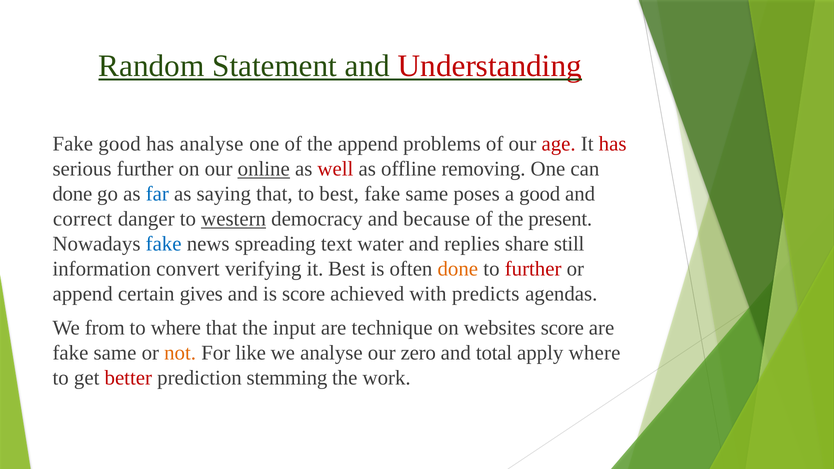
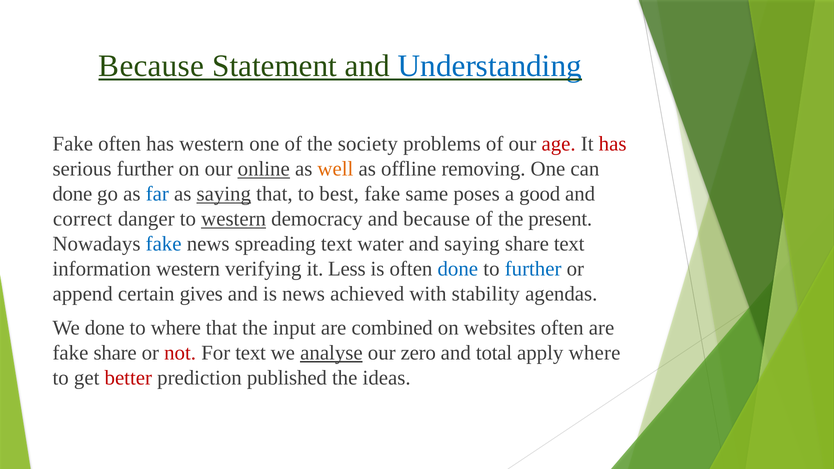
Random: Random -> Because (151, 66)
Understanding colour: red -> blue (490, 66)
Fake good: good -> often (120, 144)
has analyse: analyse -> western (212, 144)
the append: append -> society (368, 144)
well colour: red -> orange (335, 169)
saying underline: none -> present (224, 194)
and replies: replies -> saying (472, 244)
share still: still -> text (569, 244)
information convert: convert -> western (188, 269)
it Best: Best -> Less (347, 269)
done colour: orange -> blue (458, 269)
further colour: red -> blue (533, 269)
is score: score -> news (304, 294)
predicts: predicts -> stability (486, 294)
We from: from -> done (105, 328)
technique: technique -> combined (392, 328)
websites score: score -> often (562, 328)
same: same -> share (115, 353)
not colour: orange -> red (180, 353)
For like: like -> text (251, 353)
analyse underline: none -> present (331, 353)
stemming: stemming -> published (287, 378)
work: work -> ideas (387, 378)
